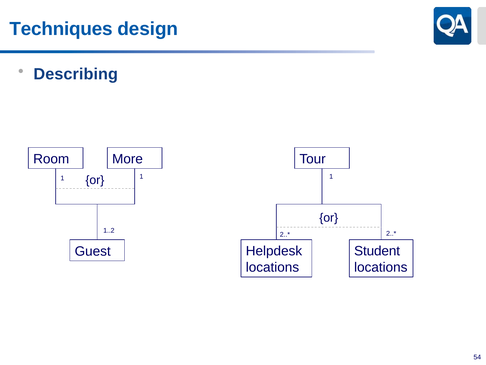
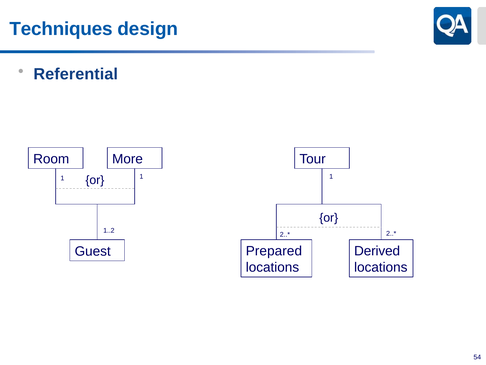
Describing: Describing -> Referential (76, 74)
Helpdesk: Helpdesk -> Prepared (274, 251)
Student: Student -> Derived (377, 251)
